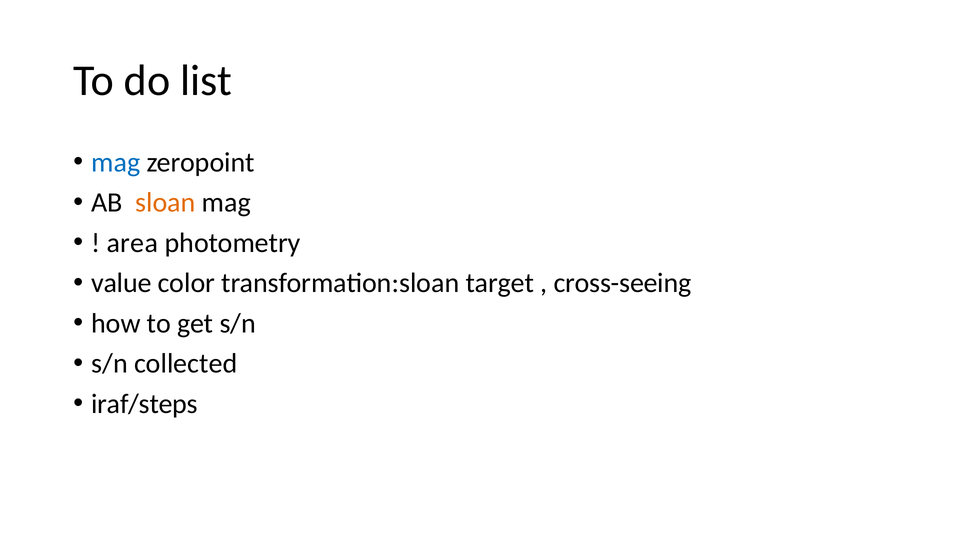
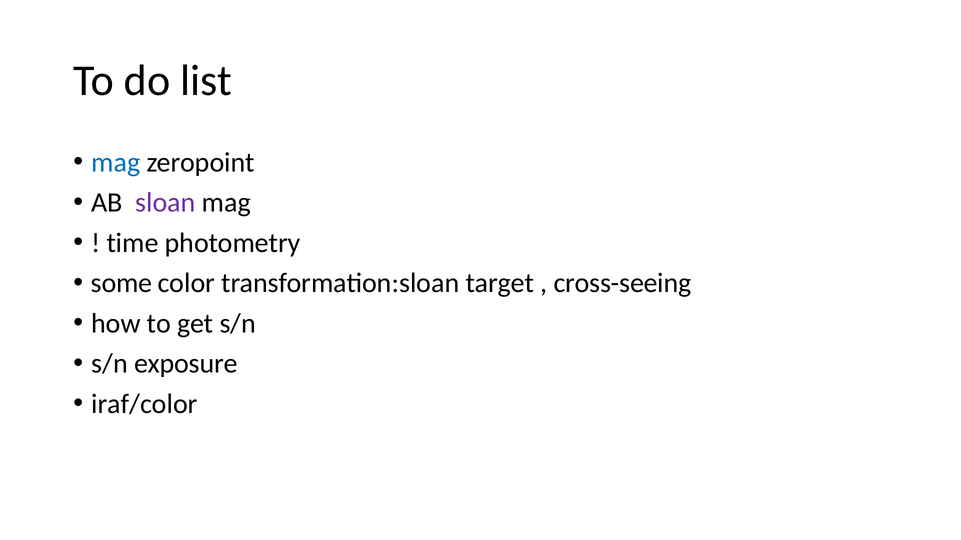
sloan colour: orange -> purple (165, 203)
area: area -> time (133, 243)
value: value -> some (122, 283)
collected: collected -> exposure (186, 364)
iraf/steps: iraf/steps -> iraf/color (144, 404)
